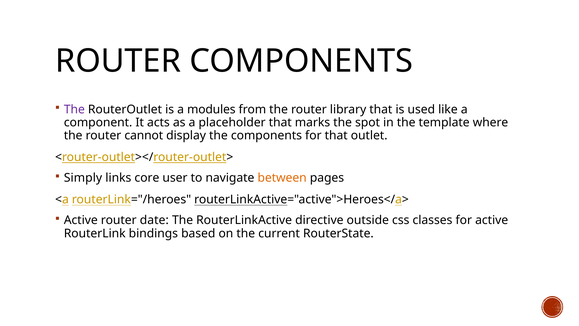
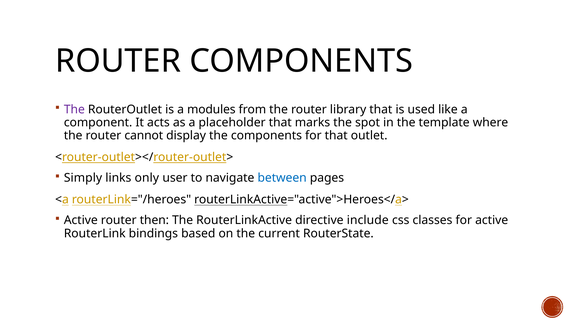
core: core -> only (147, 178)
between colour: orange -> blue (282, 178)
date: date -> then (154, 220)
outside: outside -> include (368, 220)
